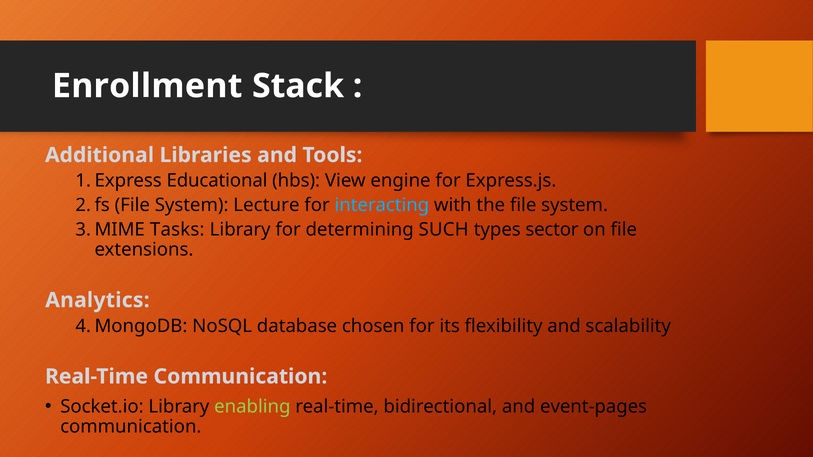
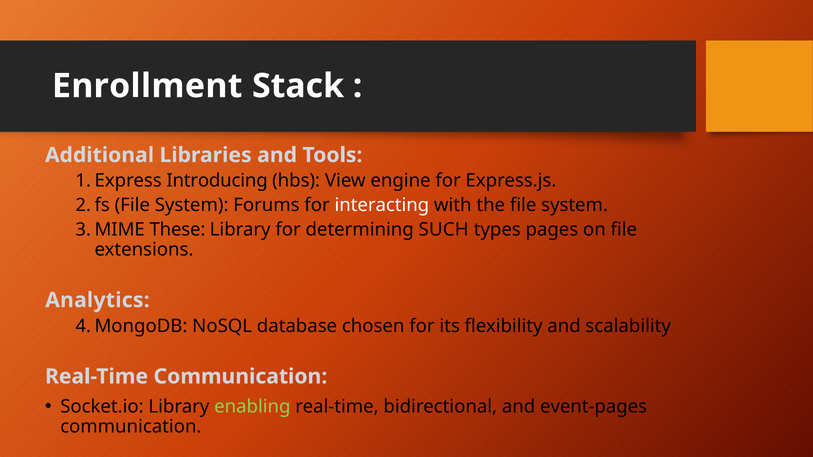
Educational: Educational -> Introducing (217, 181)
Lecture: Lecture -> Forums (266, 205)
interacting colour: light blue -> white (382, 205)
Tasks: Tasks -> These (177, 230)
sector: sector -> pages (552, 230)
